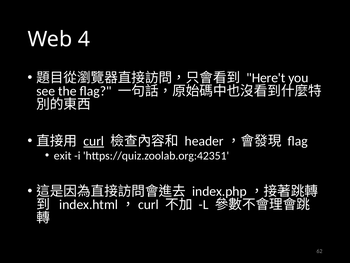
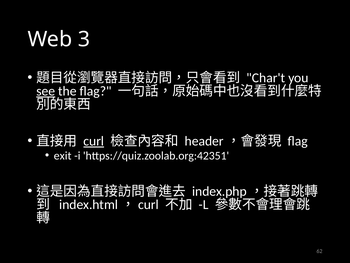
4: 4 -> 3 (84, 39)
Here't: Here't -> Char't (266, 78)
see underline: none -> present (46, 91)
